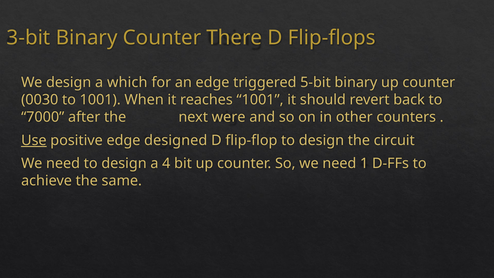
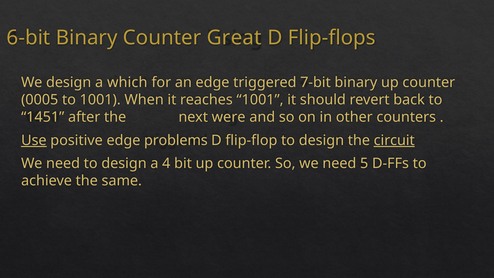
3-bit: 3-bit -> 6-bit (29, 38)
There: There -> Great (234, 38)
5-bit: 5-bit -> 7-bit (315, 82)
0030: 0030 -> 0005 (40, 100)
7000: 7000 -> 1451 (43, 117)
designed: designed -> problems (176, 140)
circuit underline: none -> present (394, 140)
1: 1 -> 5 (364, 163)
